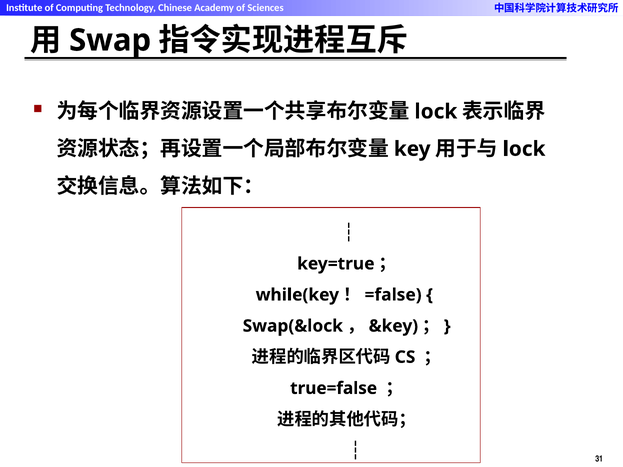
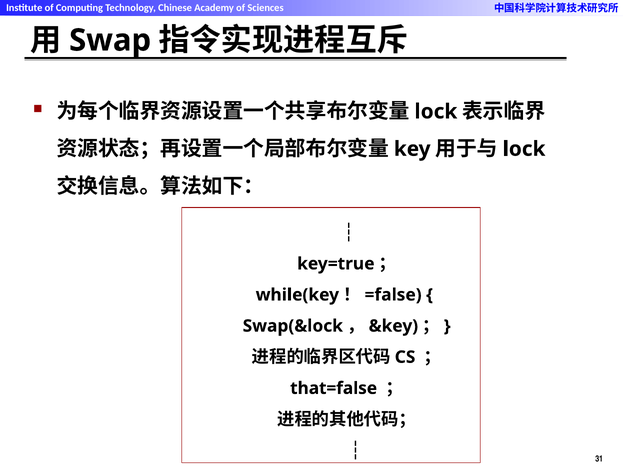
true=false: true=false -> that=false (334, 388)
